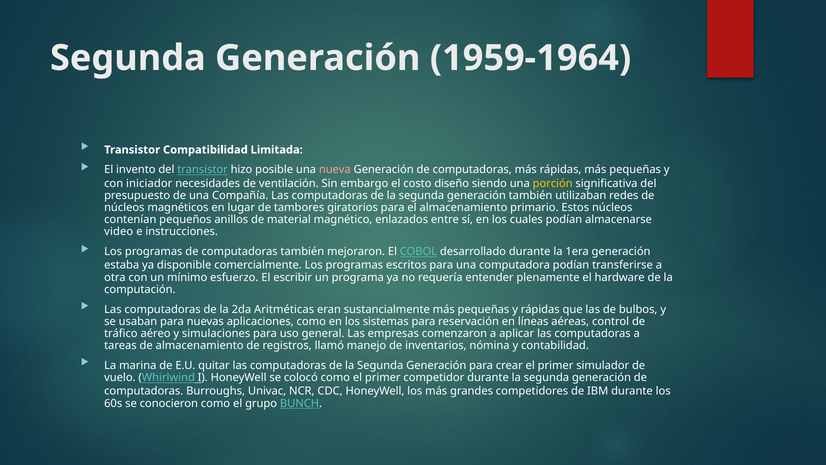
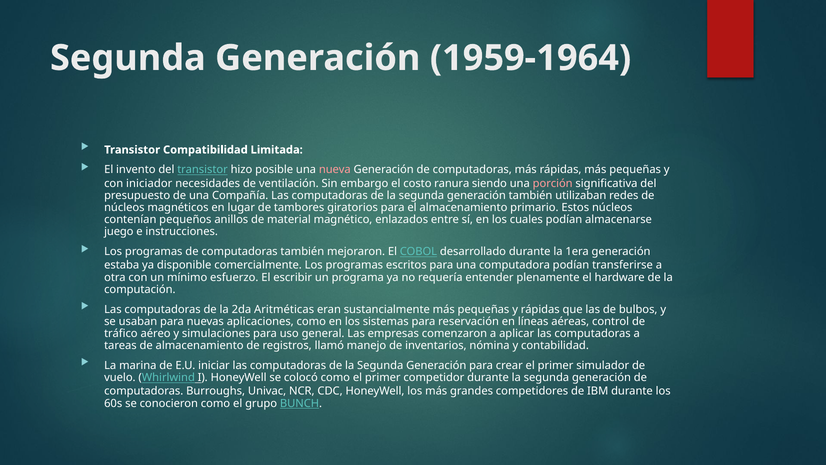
diseño: diseño -> ranura (452, 183)
porción colour: yellow -> pink (553, 183)
video: video -> juego (119, 232)
quitar: quitar -> iniciar (214, 365)
